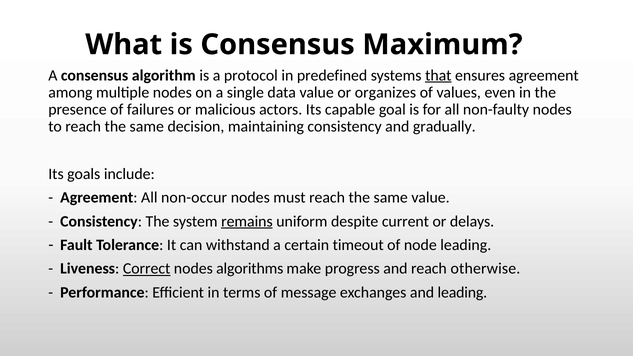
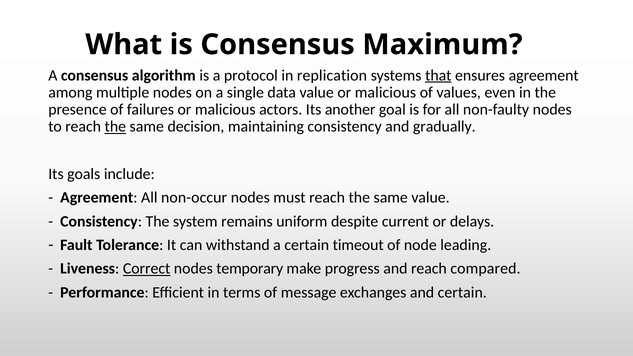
predefined: predefined -> replication (332, 75)
value or organizes: organizes -> malicious (385, 92)
capable: capable -> another (350, 110)
the underline: none -> present (115, 127)
remains underline: present -> none (247, 221)
algorithms: algorithms -> temporary (250, 269)
otherwise: otherwise -> compared (485, 269)
and leading: leading -> certain (462, 292)
